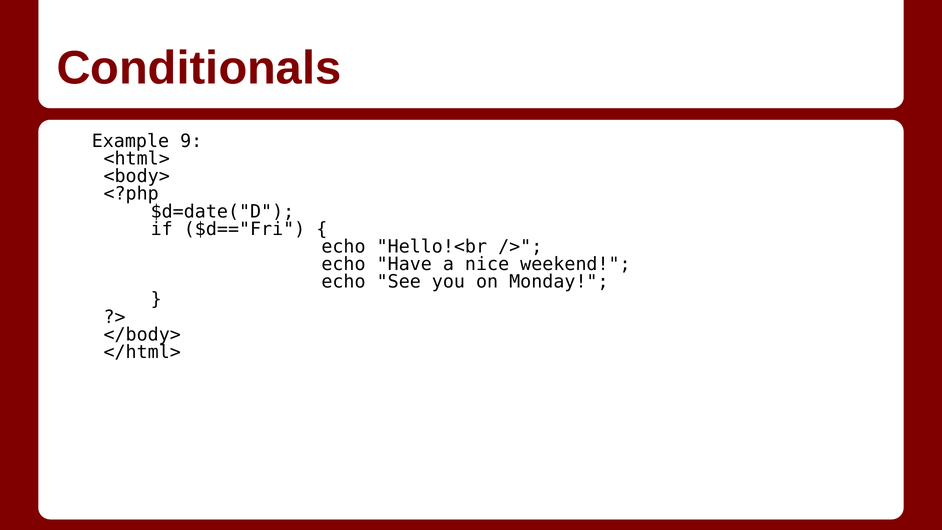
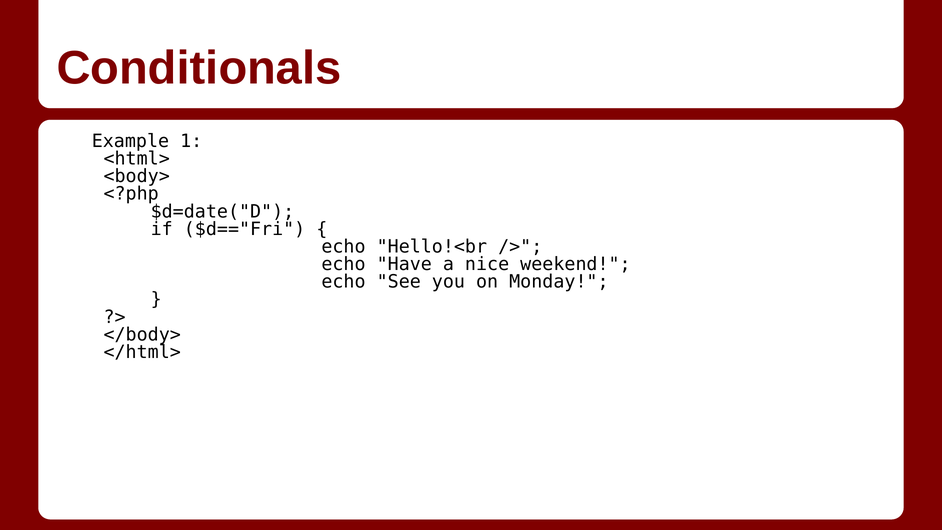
9: 9 -> 1 (191, 141)
